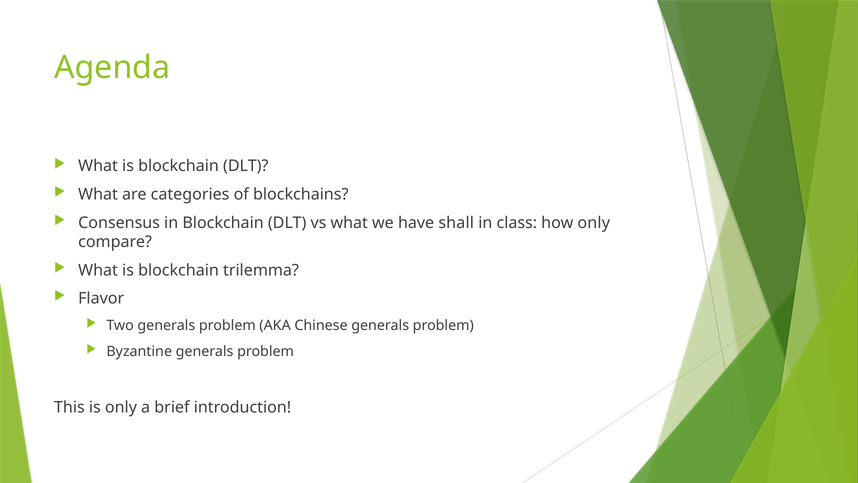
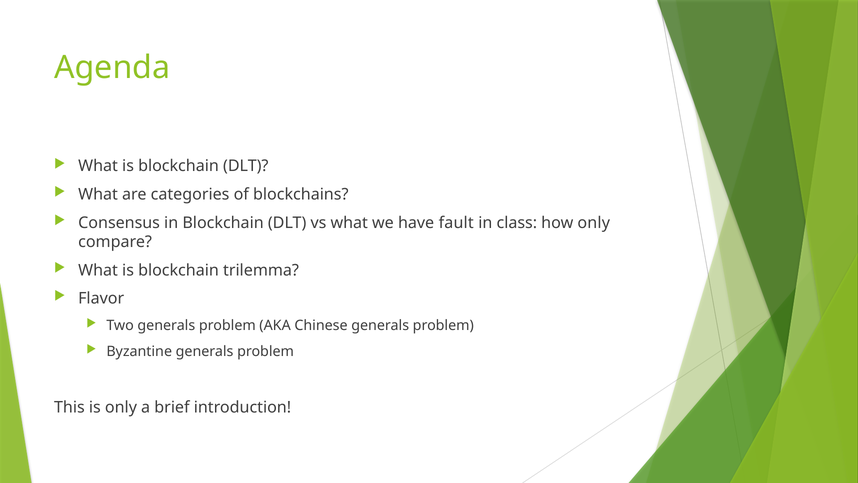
shall: shall -> fault (456, 223)
